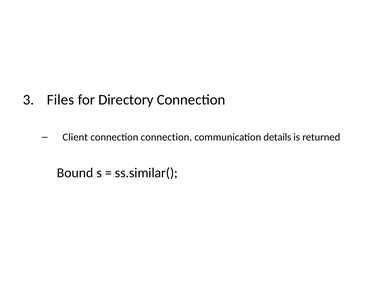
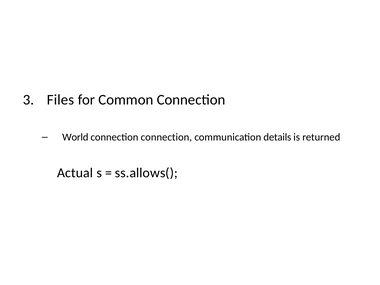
Directory: Directory -> Common (126, 100)
Client: Client -> World (75, 137)
Bound: Bound -> Actual (75, 173)
ss.similar(: ss.similar( -> ss.allows( (146, 173)
